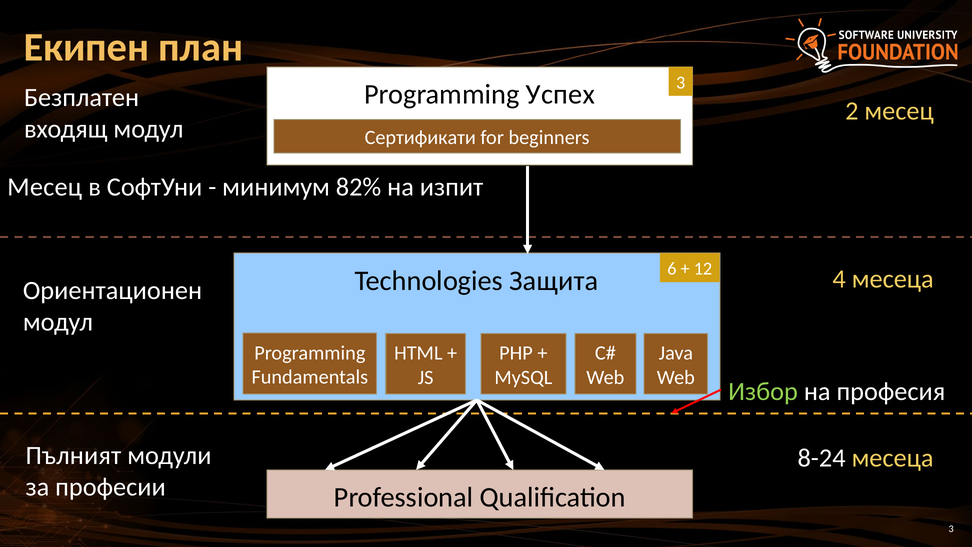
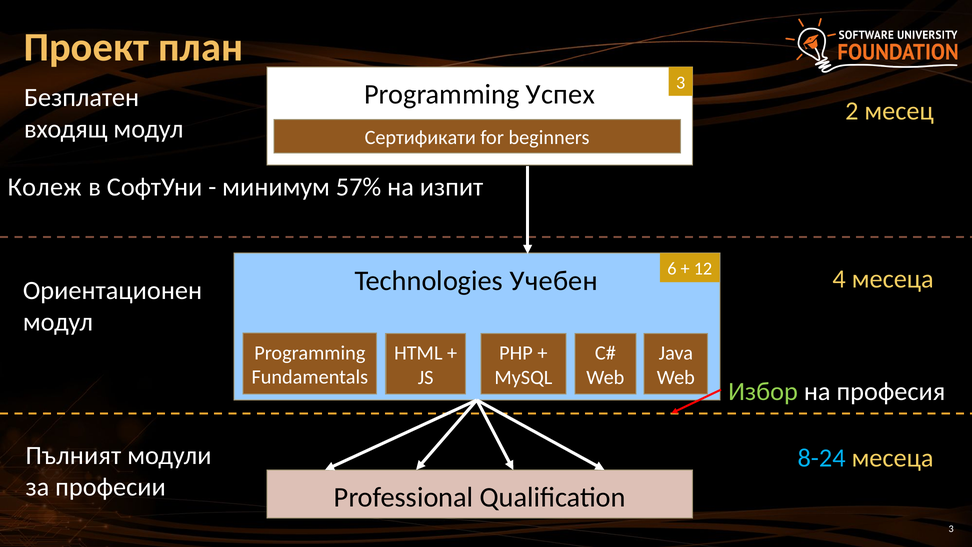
Екипен: Екипен -> Проект (86, 47)
Месец: Месец -> Колеж (45, 187)
82%: 82% -> 57% (359, 187)
Защита: Защита -> Учебен (554, 281)
8-24 colour: white -> light blue (822, 458)
